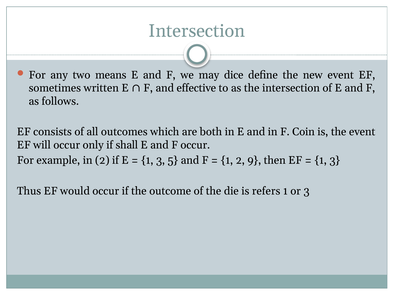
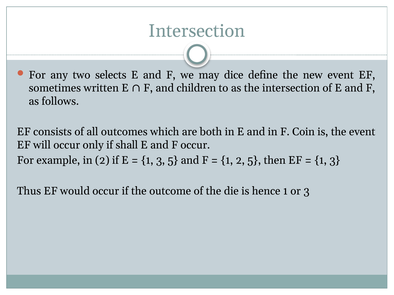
means: means -> selects (111, 75)
effective: effective -> children (196, 88)
2 9: 9 -> 5 (254, 161)
refers: refers -> hence (266, 191)
